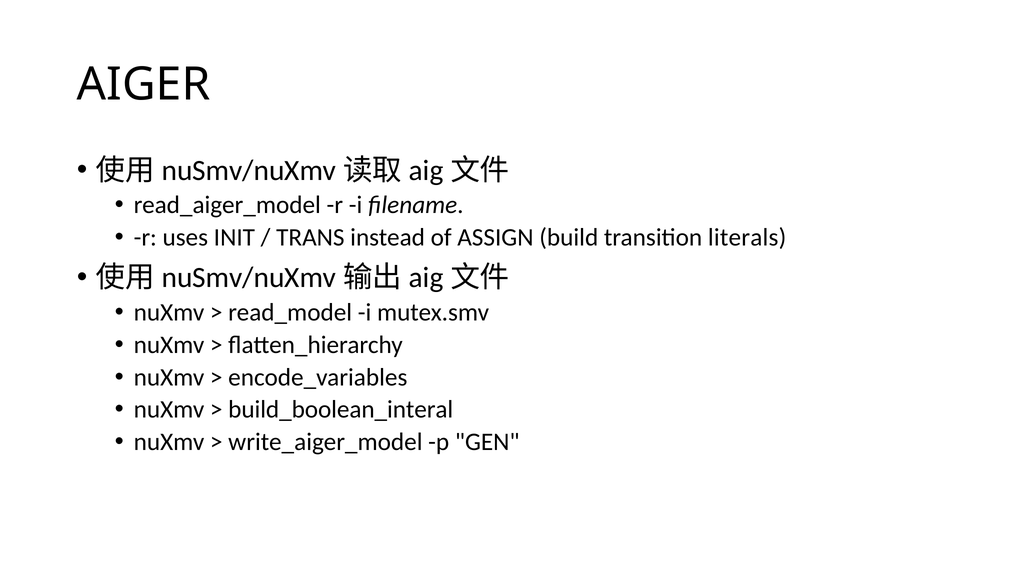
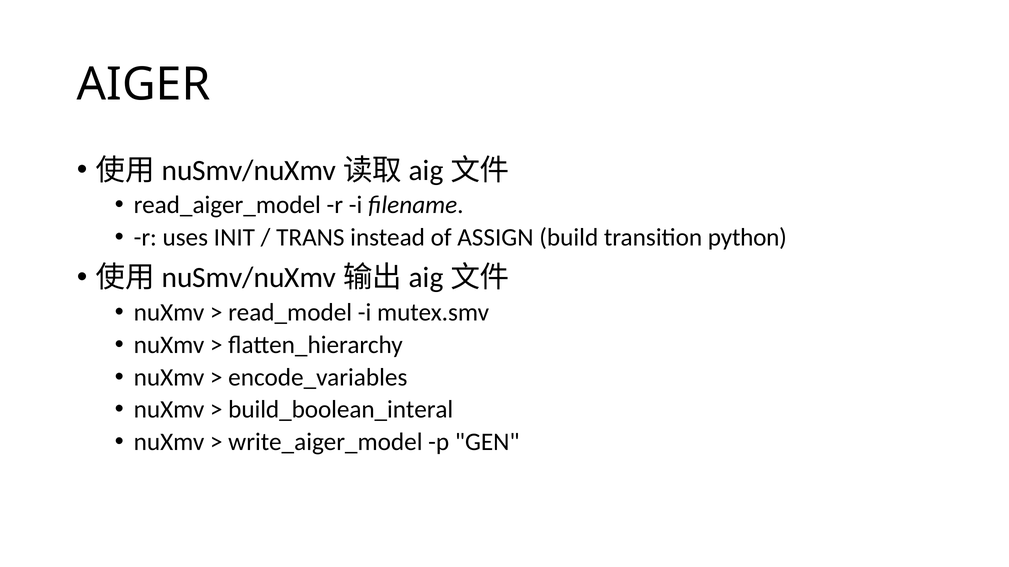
literals: literals -> python (747, 238)
